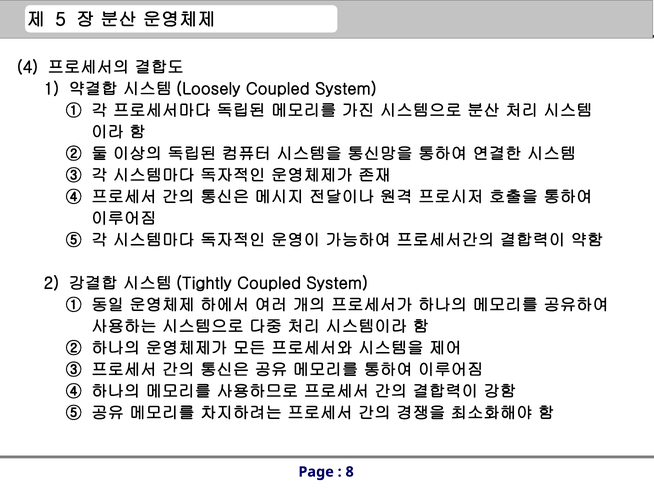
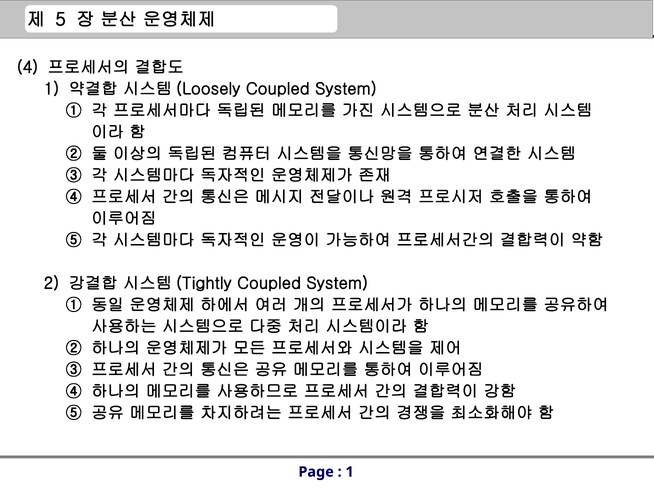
8: 8 -> 1 (350, 471)
